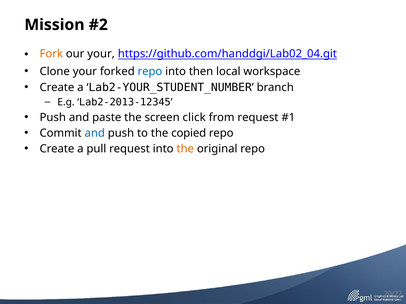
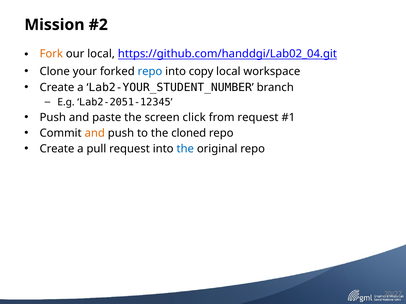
our your: your -> local (101, 54)
then: then -> copy (201, 72)
Lab2-2013-12345: Lab2-2013-12345 -> Lab2-2051-12345 (125, 102)
and colour: blue -> orange (95, 133)
copied: copied -> cloned (189, 133)
the colour: orange -> blue (185, 149)
